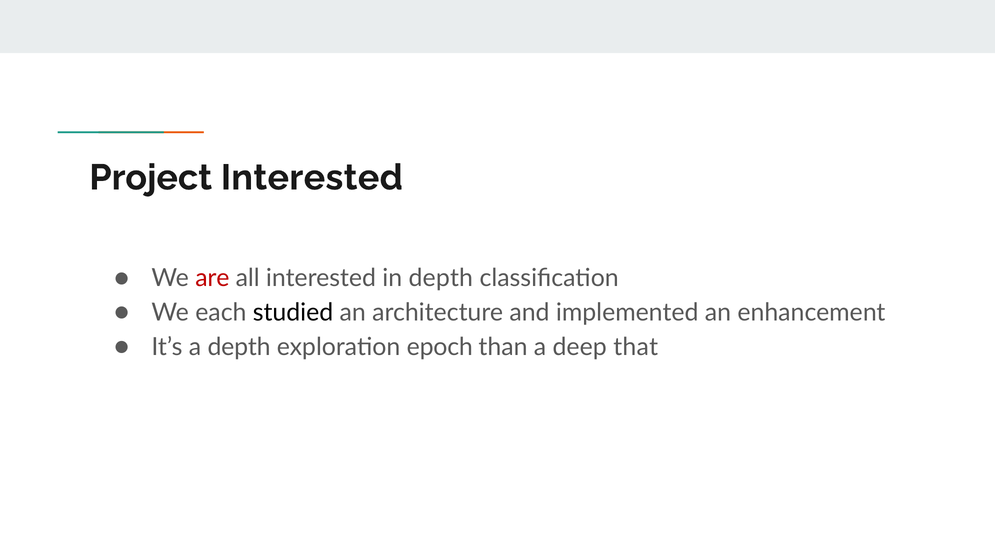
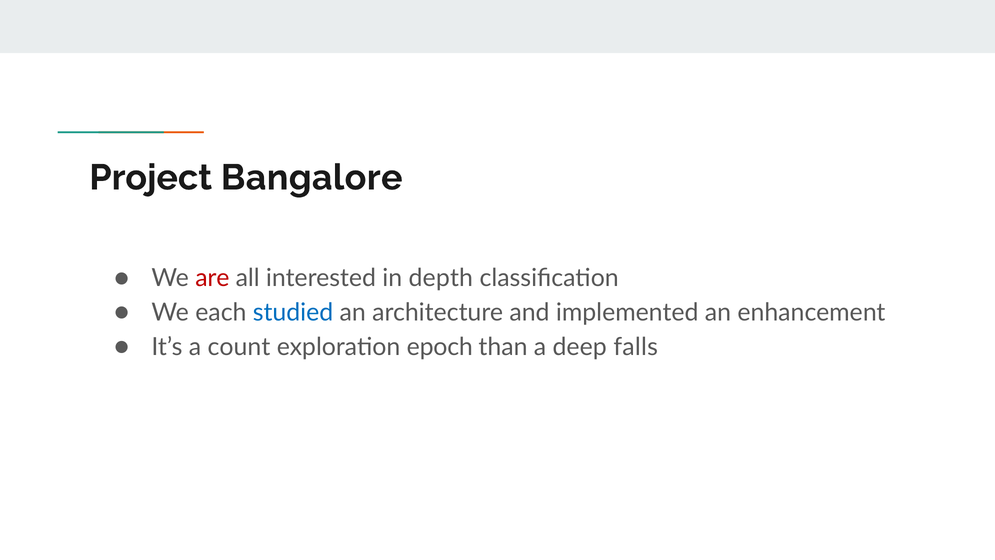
Project Interested: Interested -> Bangalore (312, 178)
studied colour: black -> blue (293, 312)
a depth: depth -> count (239, 347)
that: that -> falls (636, 347)
